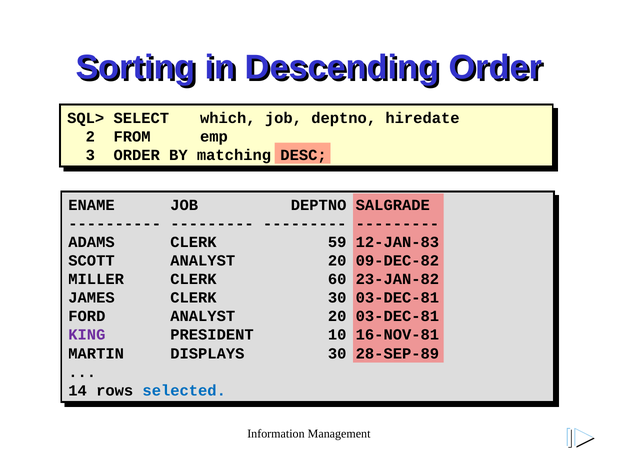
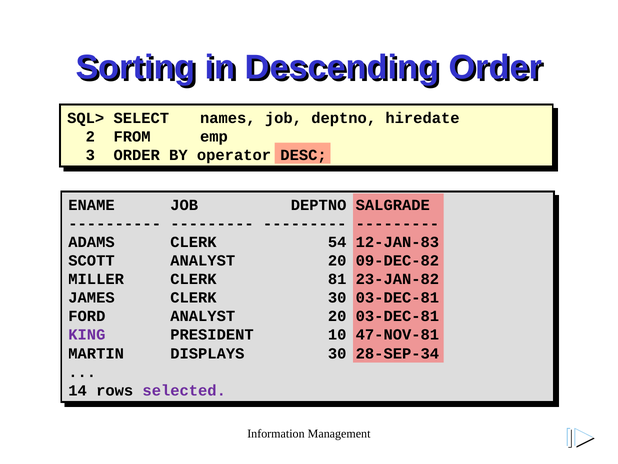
which: which -> names (228, 118)
matching: matching -> operator (234, 155)
59: 59 -> 54 (337, 242)
60: 60 -> 81 (337, 279)
16-NOV-81: 16-NOV-81 -> 47-NOV-81 (397, 335)
28-SEP-89: 28-SEP-89 -> 28-SEP-34 (397, 353)
selected colour: blue -> purple (184, 390)
